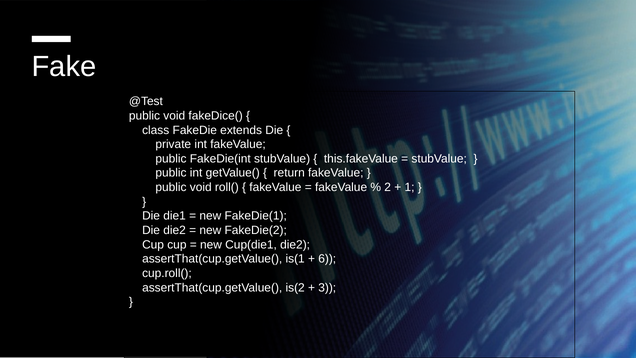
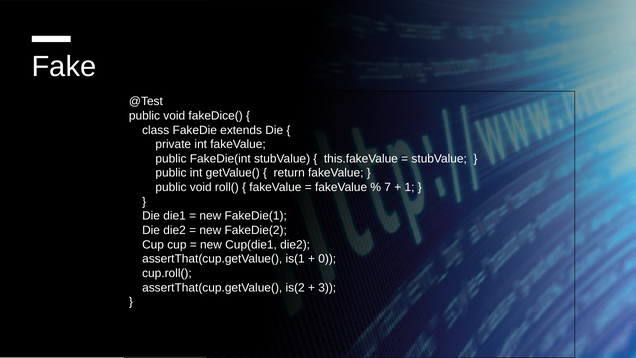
2: 2 -> 7 (388, 187)
6: 6 -> 0 (327, 259)
